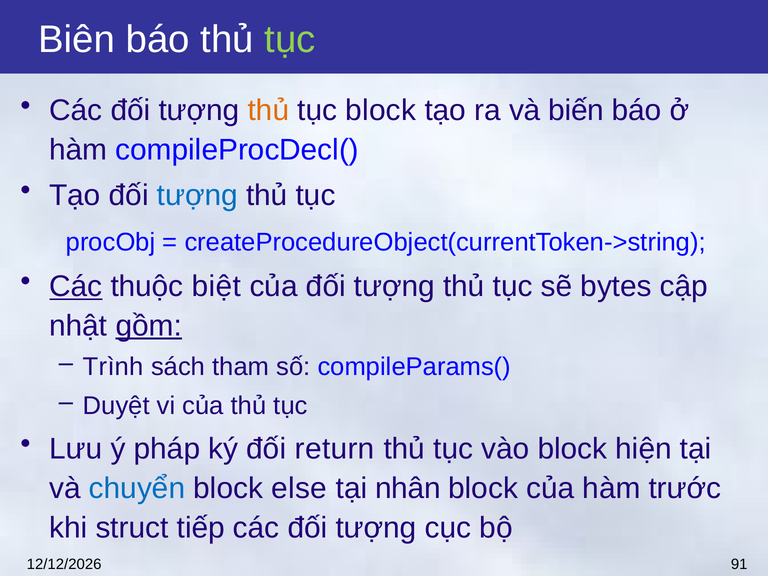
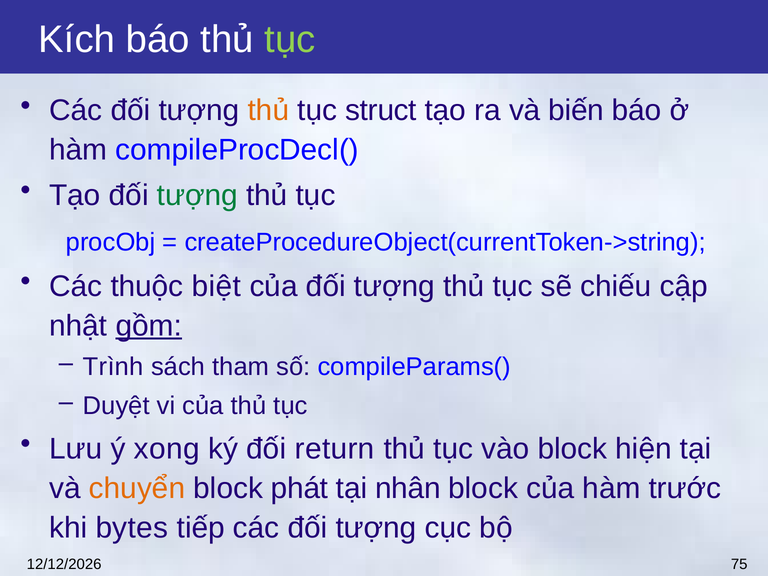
Biên: Biên -> Kích (77, 39)
tục block: block -> struct (381, 111)
tượng colour: blue -> green (197, 195)
Các underline: present -> none (76, 286)
bytes: bytes -> chiếu (616, 286)
pháp: pháp -> xong (167, 449)
chuyển colour: blue -> orange (137, 488)
else: else -> phát (299, 488)
struct: struct -> bytes (132, 528)
91: 91 -> 75 (739, 564)
